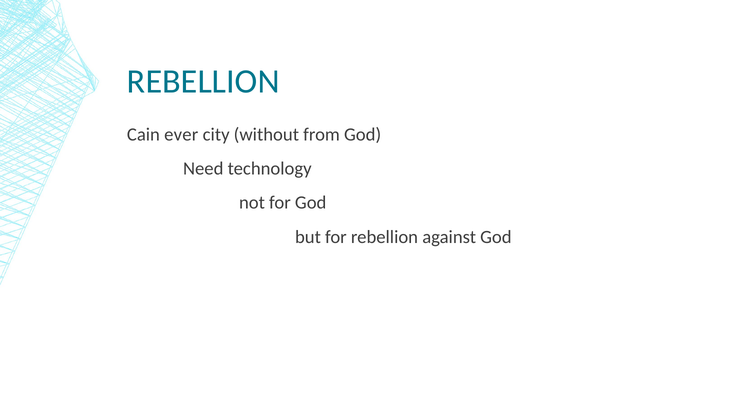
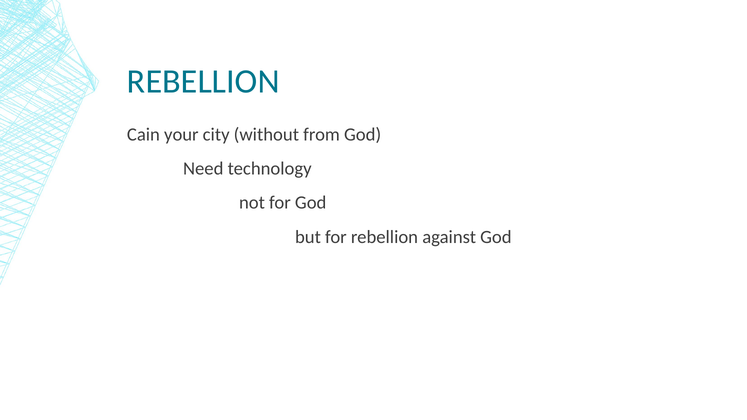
ever: ever -> your (181, 135)
